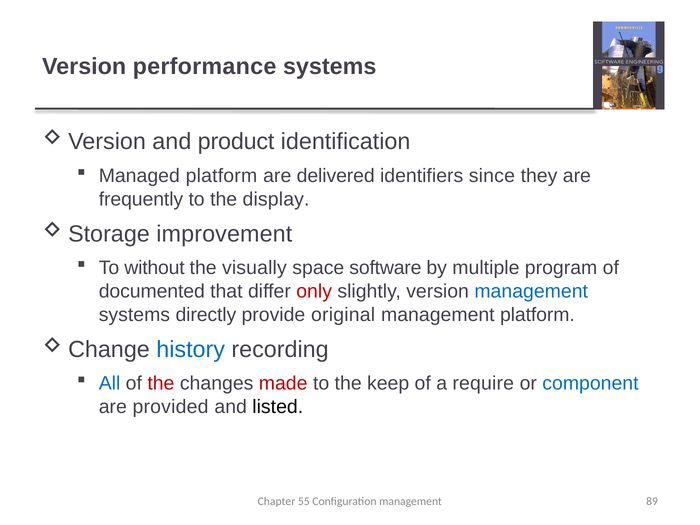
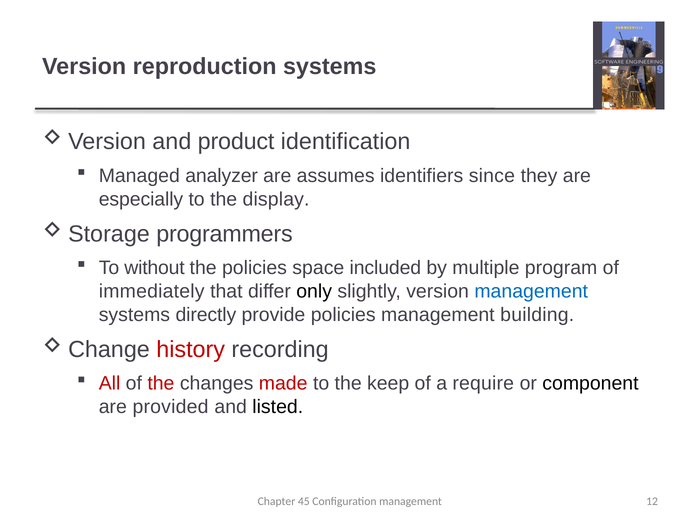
performance: performance -> reproduction (205, 66)
Managed platform: platform -> analyzer (222, 176)
delivered: delivered -> assumes (336, 176)
frequently: frequently -> especially (141, 199)
improvement: improvement -> programmers (224, 234)
the visually: visually -> policies (254, 268)
software: software -> included (385, 268)
documented: documented -> immediately (152, 291)
only colour: red -> black (314, 291)
provide original: original -> policies (343, 315)
management platform: platform -> building (537, 315)
history colour: blue -> red (191, 349)
All colour: blue -> red (110, 384)
component colour: blue -> black (590, 384)
55: 55 -> 45 (304, 501)
89: 89 -> 12 (652, 501)
